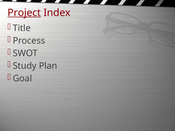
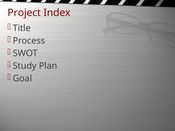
Project underline: present -> none (24, 13)
